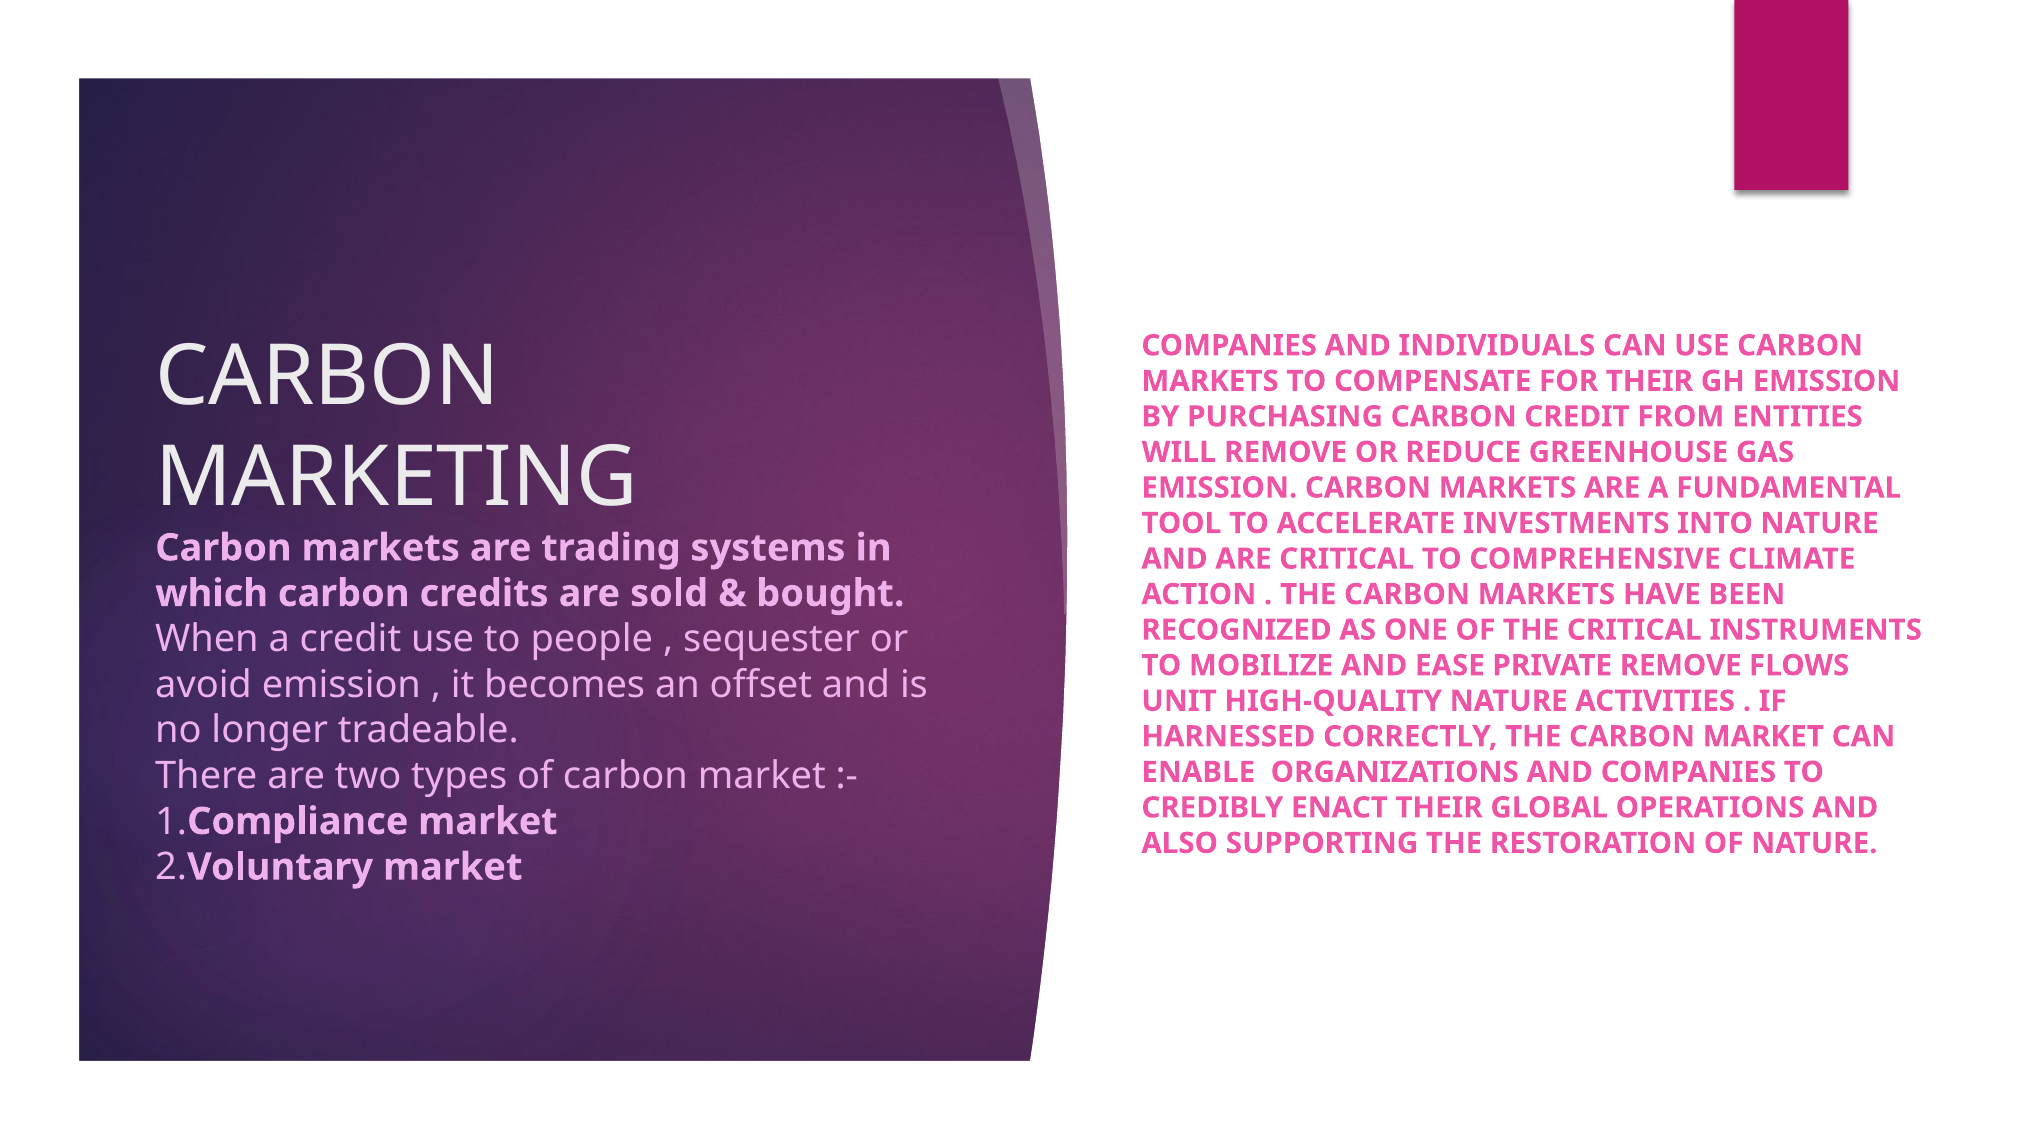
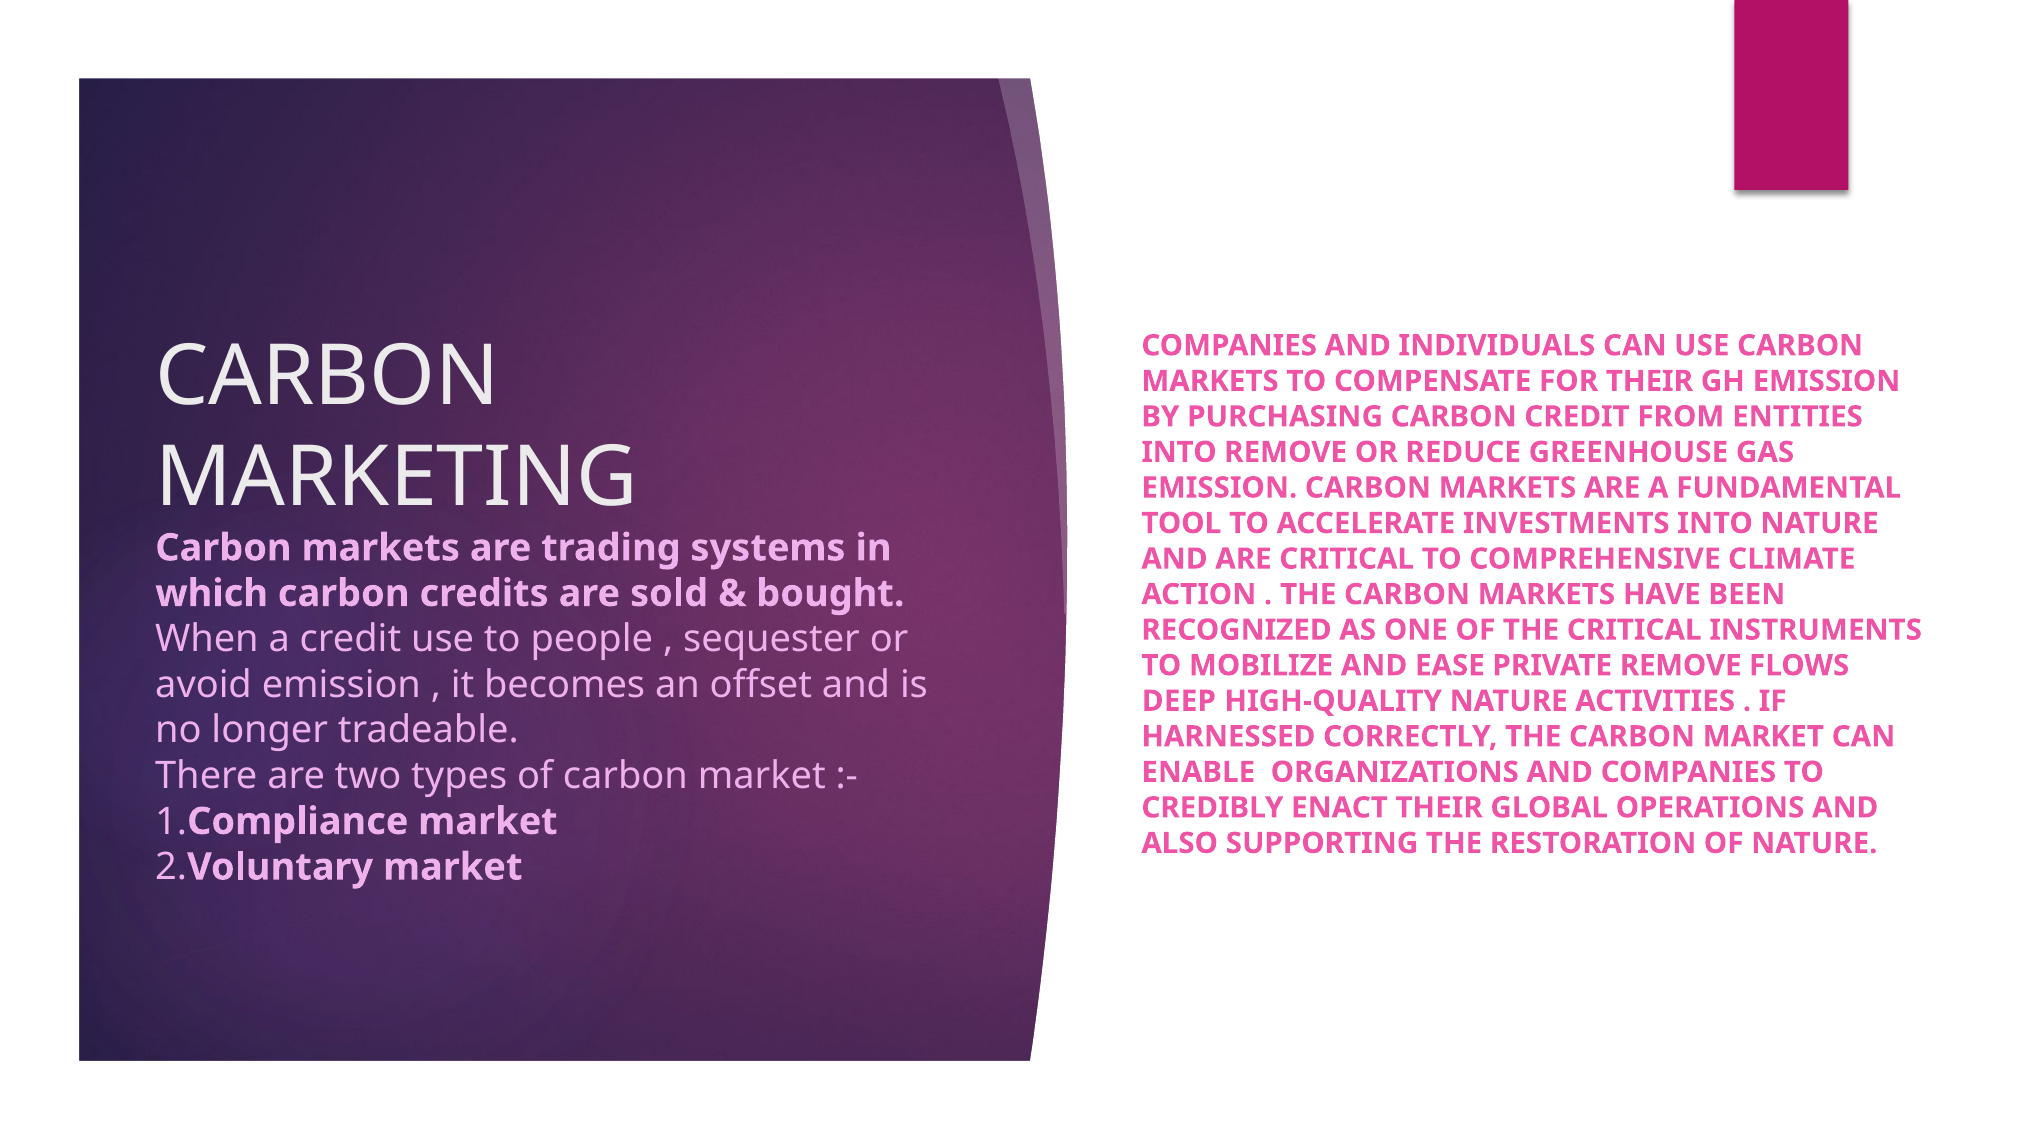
WILL: WILL -> INTO (1179, 452)
UNIT: UNIT -> DEEP (1179, 701)
